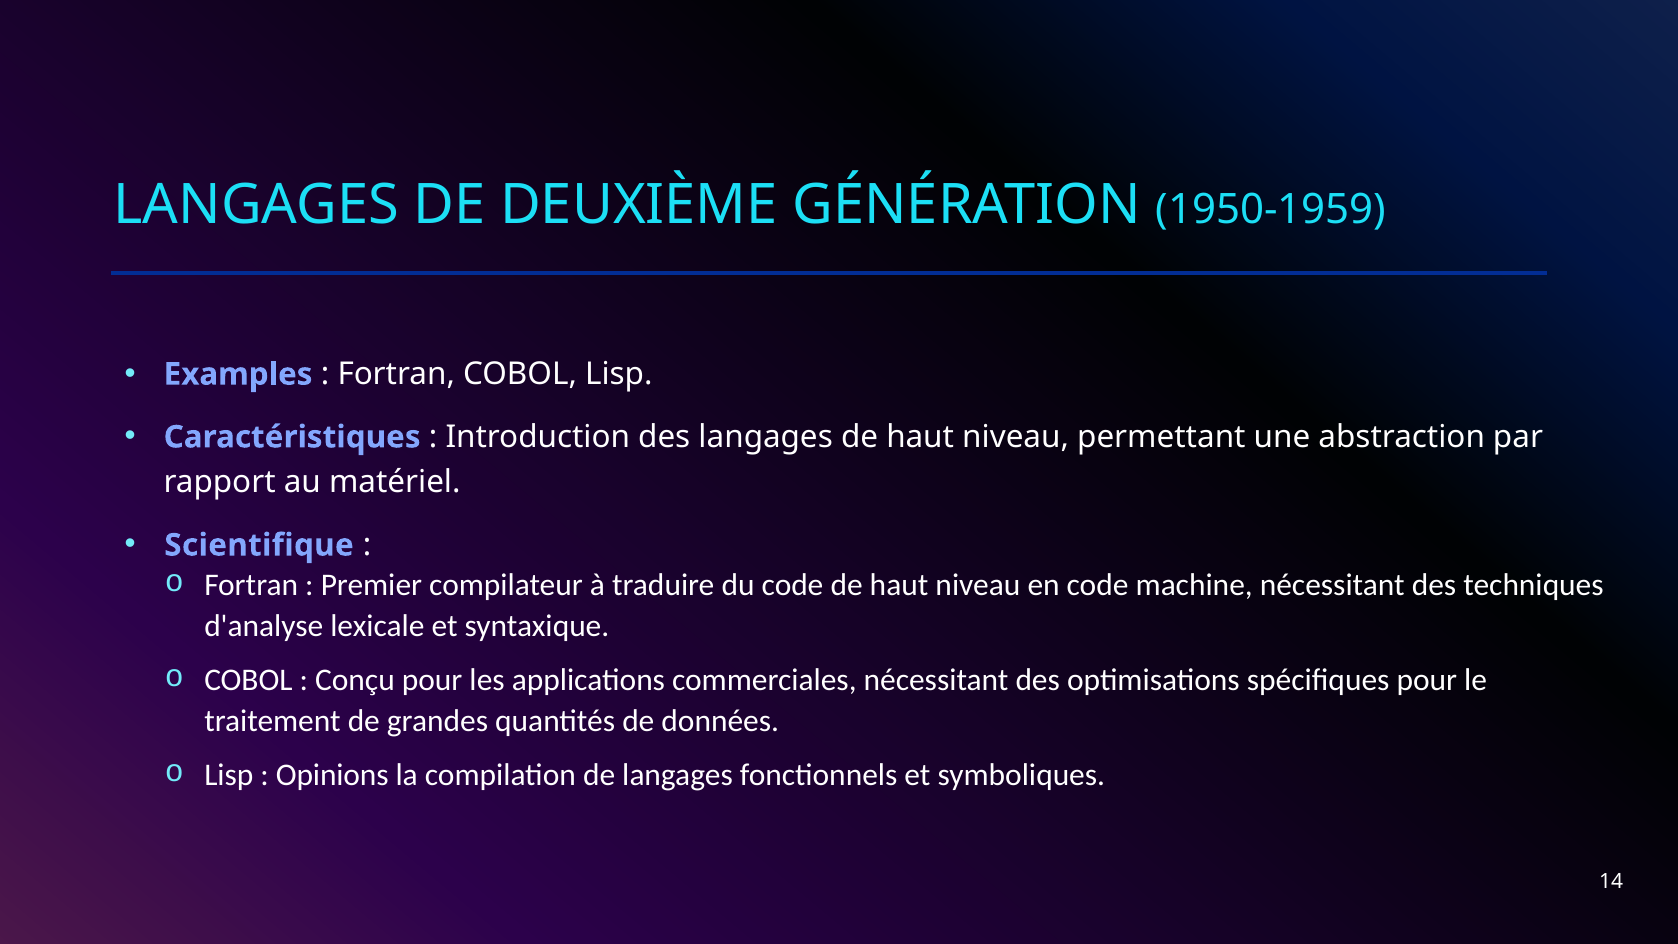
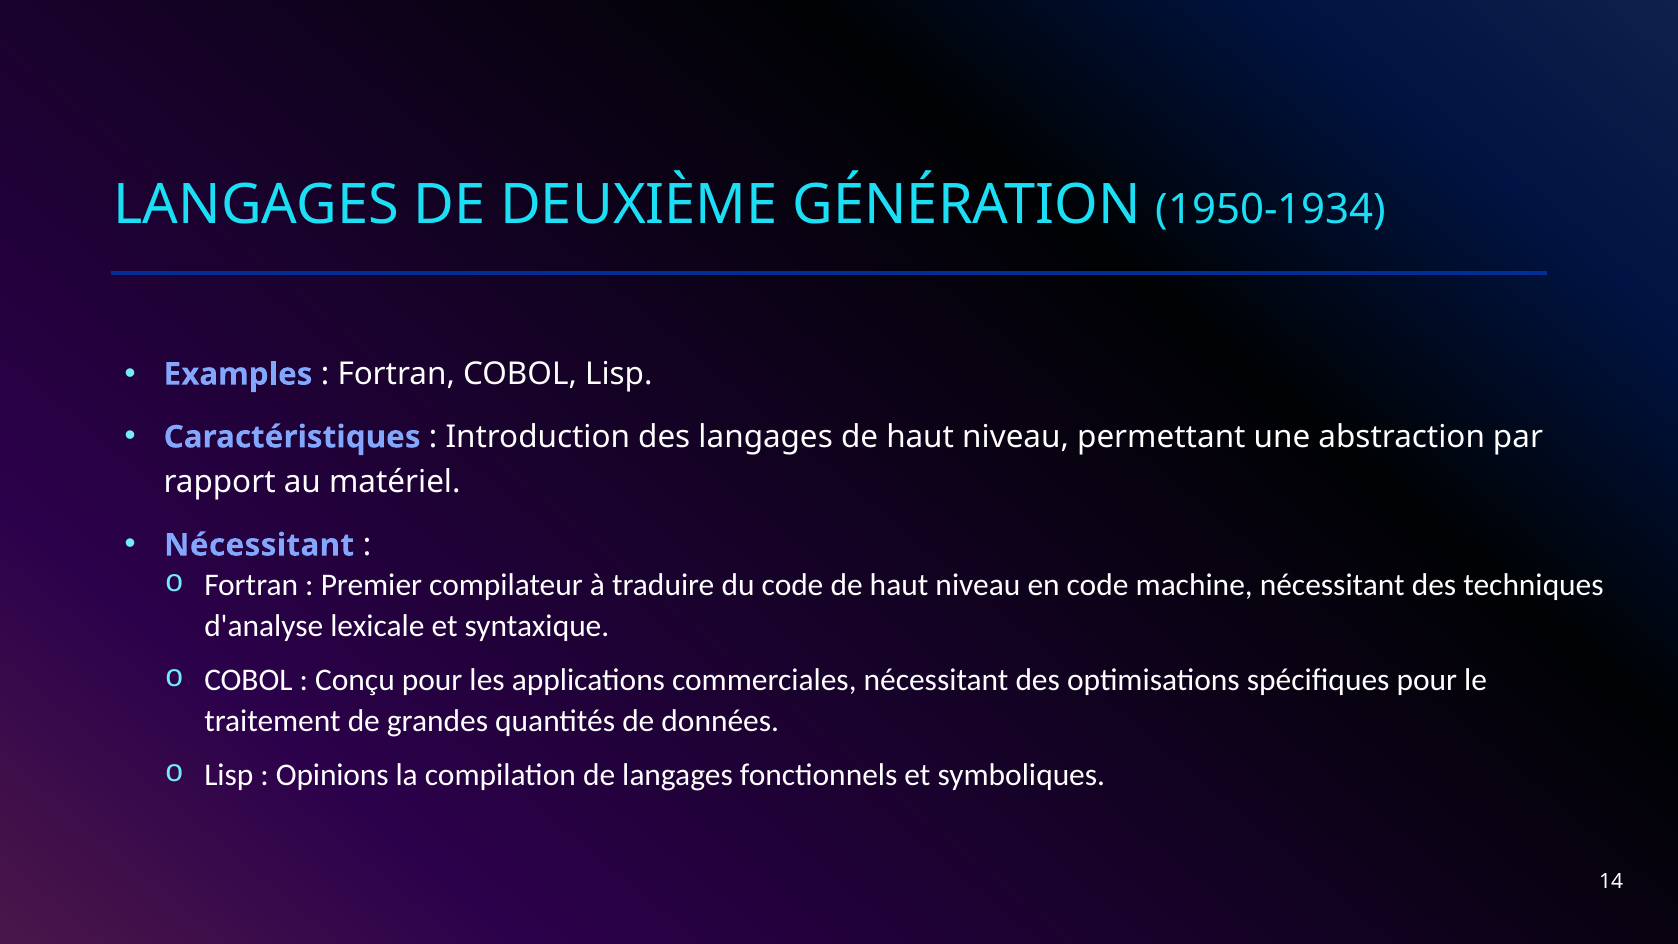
1950-1959: 1950-1959 -> 1950-1934 (1271, 210)
Scientifique: Scientifique -> Nécessitant (259, 545)
